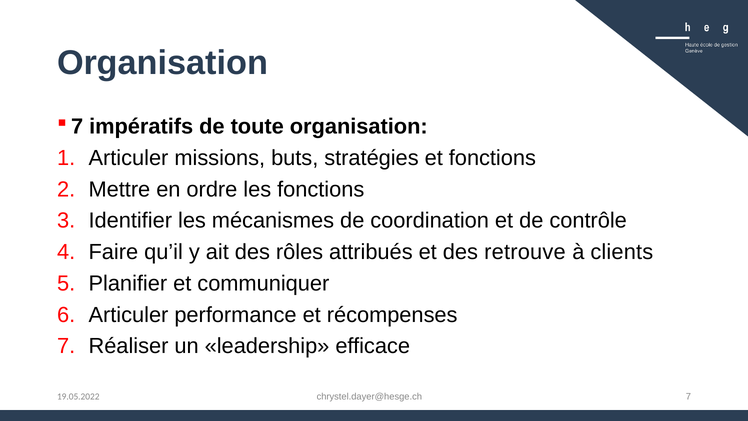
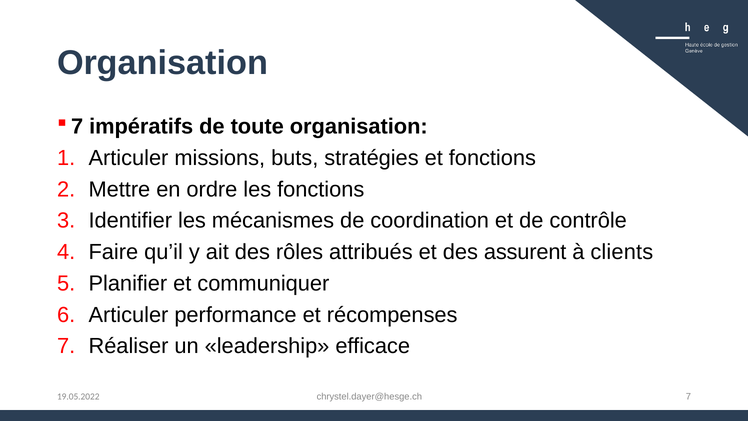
retrouve: retrouve -> assurent (525, 252)
